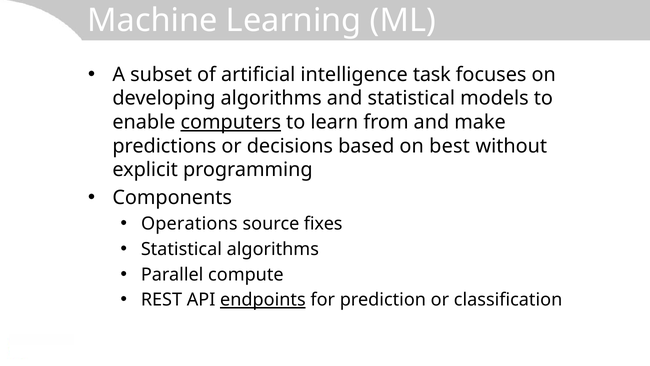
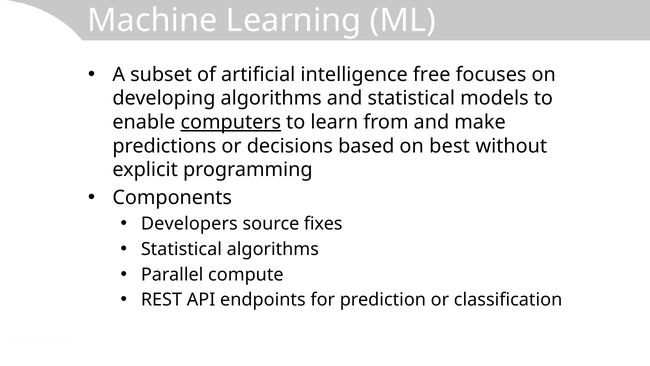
task: task -> free (432, 74)
Operations: Operations -> Developers (189, 224)
endpoints underline: present -> none (263, 300)
